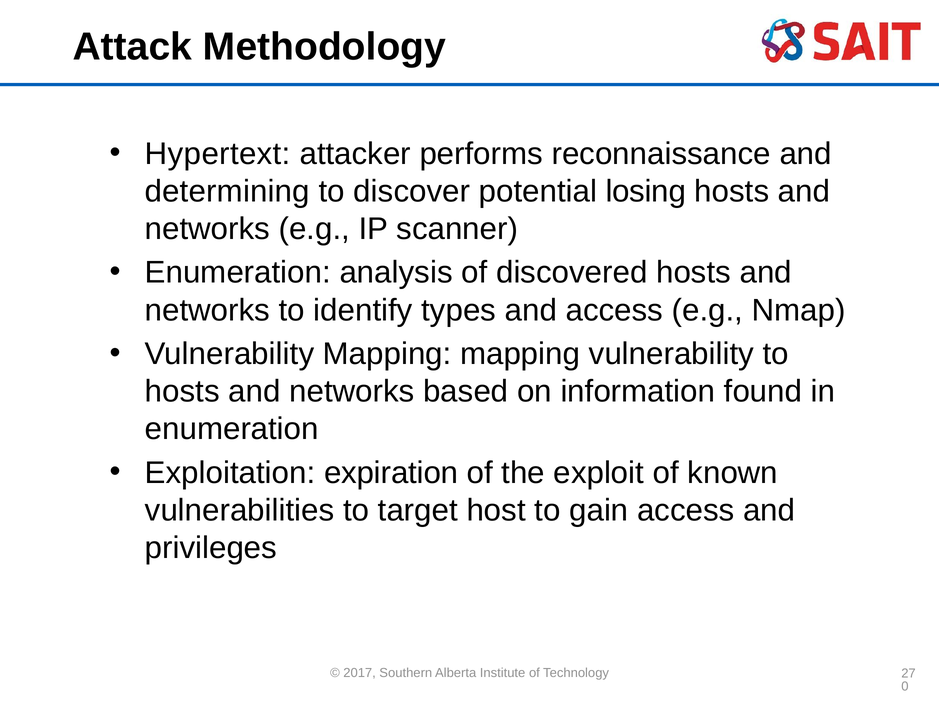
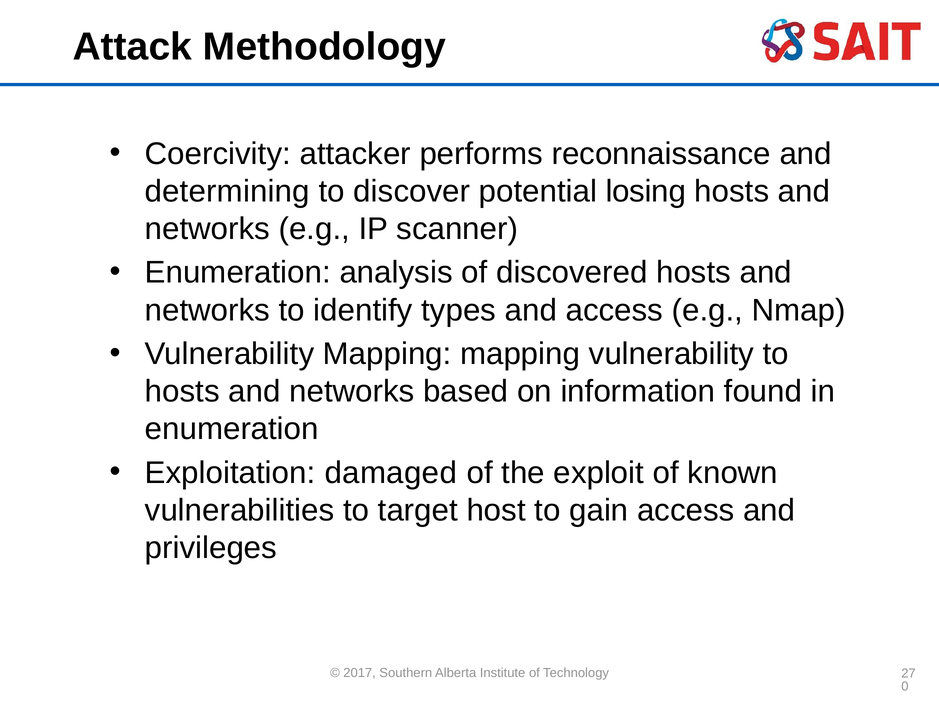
Hypertext: Hypertext -> Coercivity (218, 154)
expiration: expiration -> damaged (391, 473)
